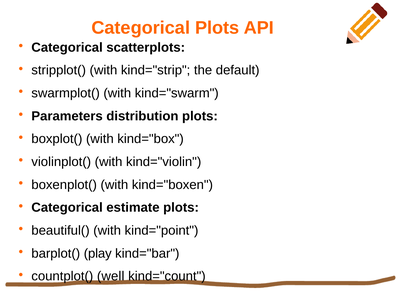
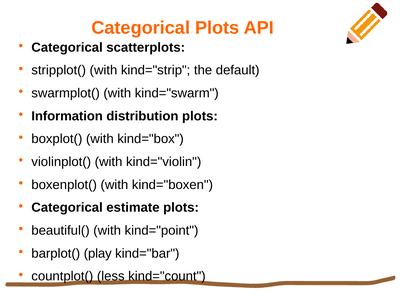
Parameters: Parameters -> Information (67, 116)
well: well -> less (111, 276)
